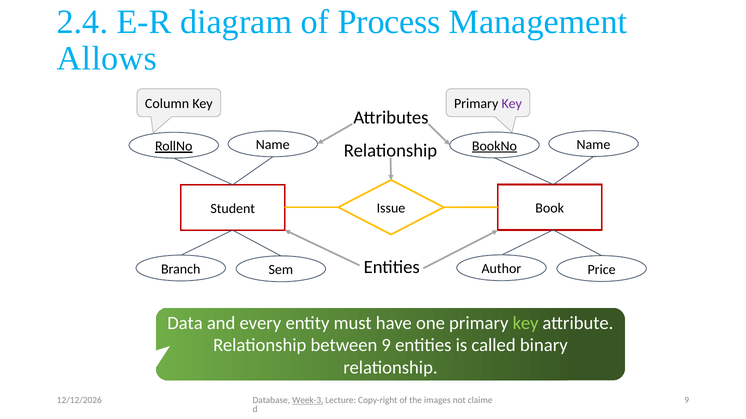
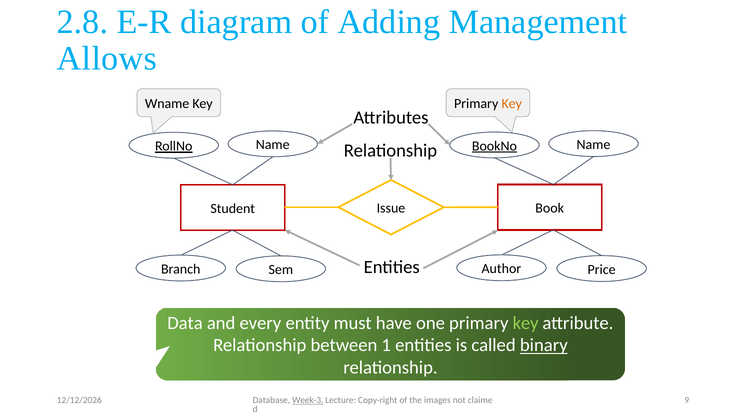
2.4: 2.4 -> 2.8 (82, 22)
Process: Process -> Adding (389, 22)
Column: Column -> Wname (167, 104)
Key colour: purple -> orange (512, 104)
between 9: 9 -> 1 (386, 346)
binary underline: none -> present (544, 346)
